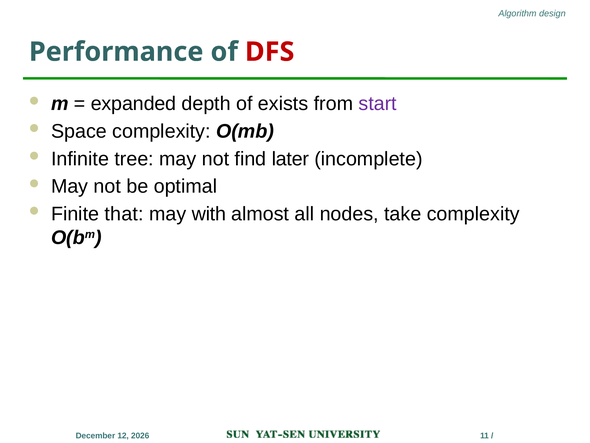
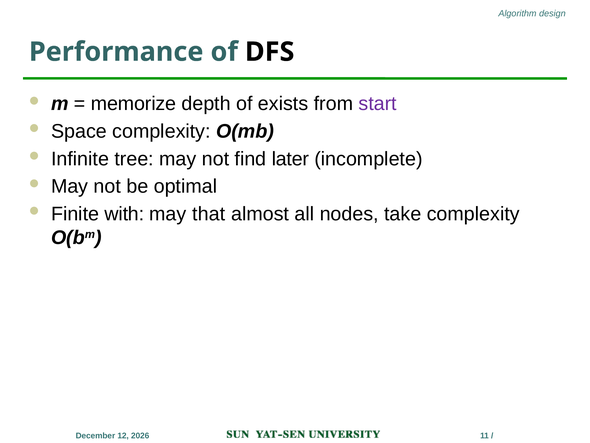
DFS colour: red -> black (270, 52)
expanded: expanded -> memorize (134, 104)
that: that -> with (124, 214)
with: with -> that (209, 214)
